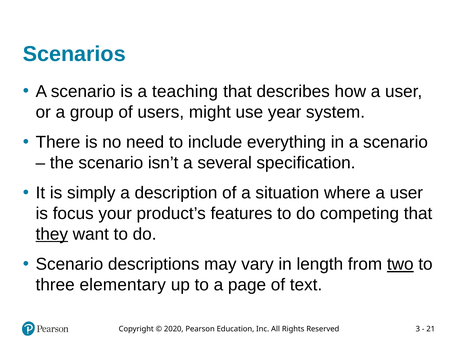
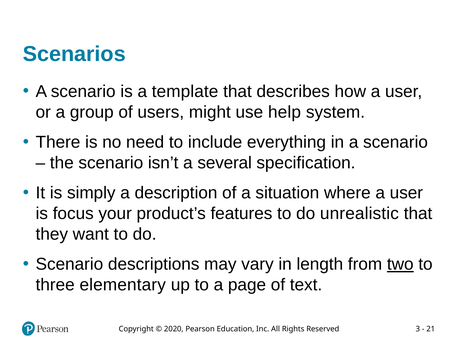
teaching: teaching -> template (185, 91)
year: year -> help (284, 112)
competing: competing -> unrealistic (359, 213)
they underline: present -> none (52, 234)
